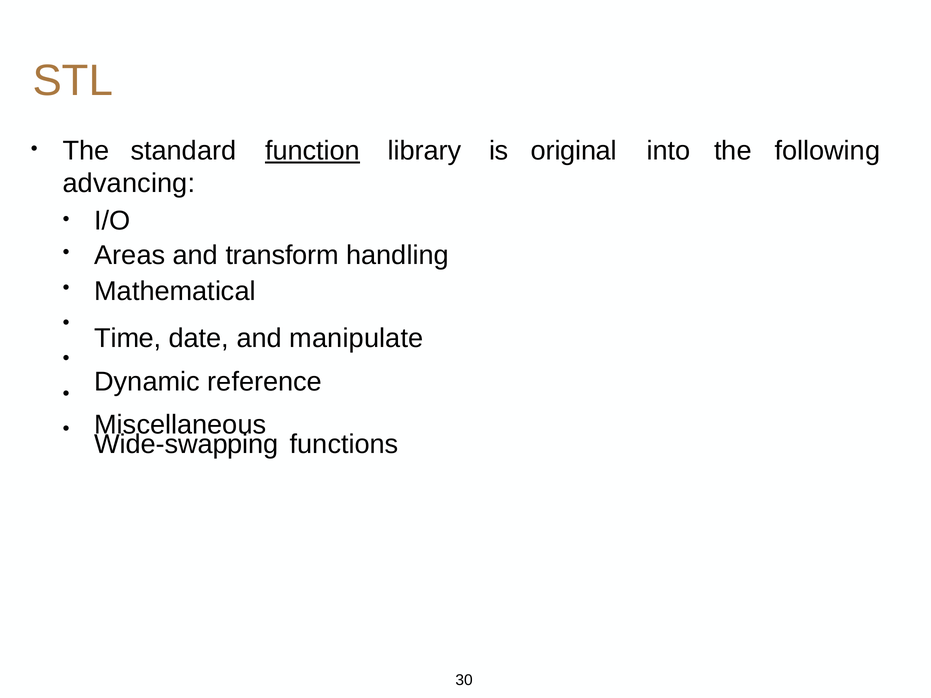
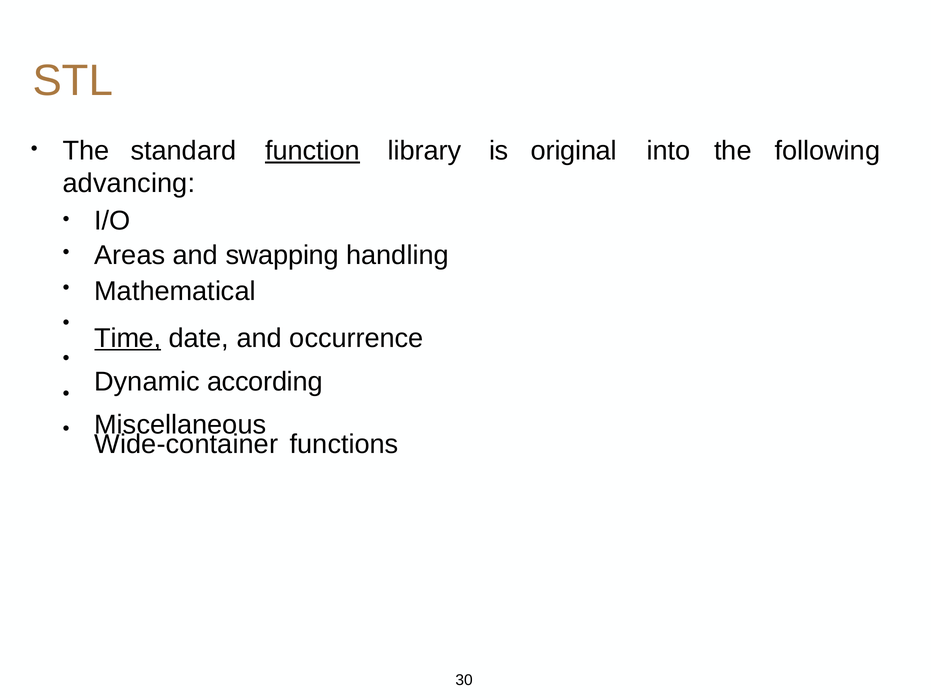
transform: transform -> swapping (282, 255)
Time underline: none -> present (128, 338)
manipulate: manipulate -> occurrence (356, 338)
reference: reference -> according (265, 382)
Wide-swapping: Wide-swapping -> Wide-container (186, 445)
